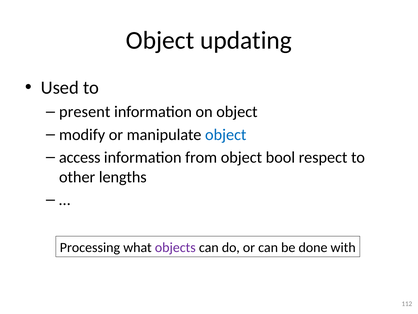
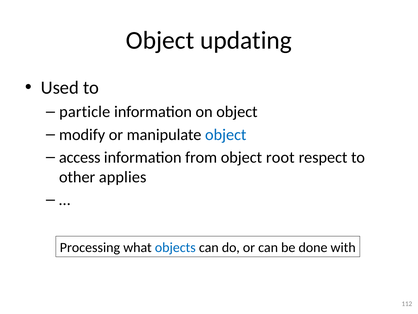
present: present -> particle (85, 112)
bool: bool -> root (280, 157)
lengths: lengths -> applies (123, 177)
objects colour: purple -> blue (175, 247)
